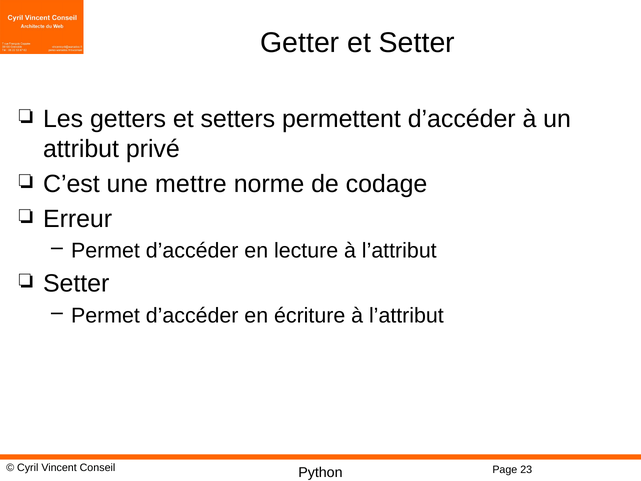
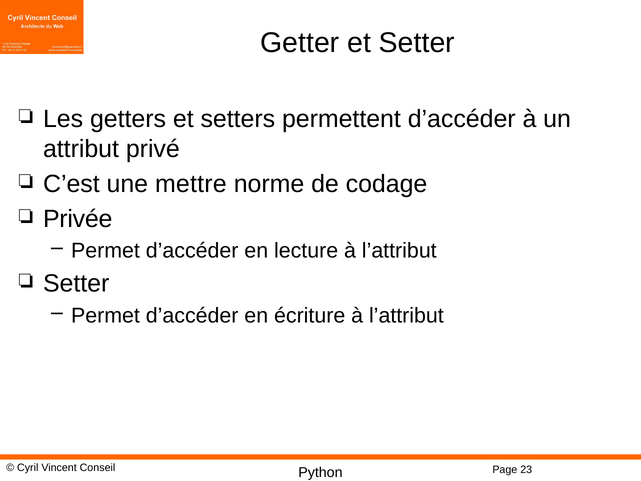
Erreur: Erreur -> Privée (78, 219)
